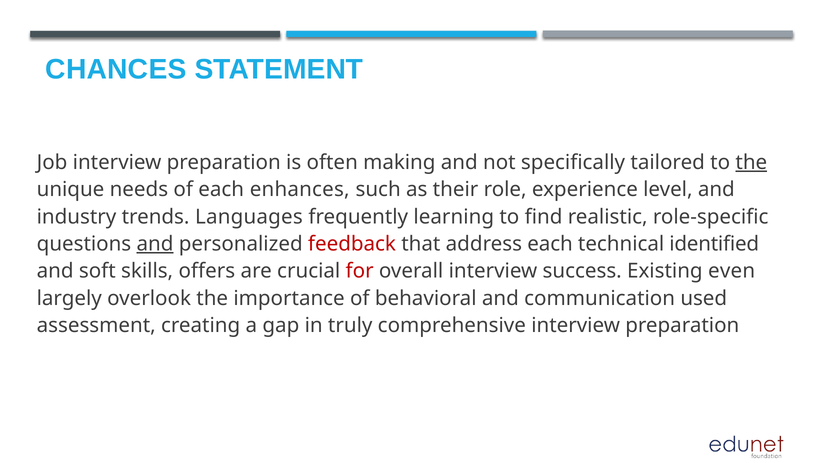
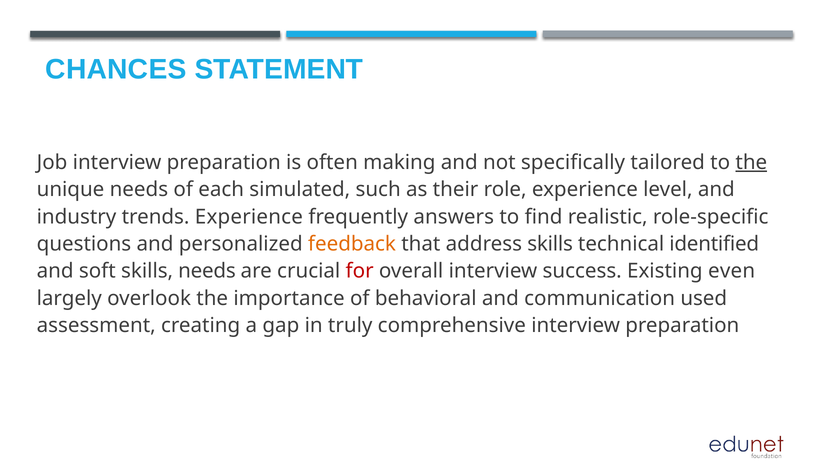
enhances: enhances -> simulated (300, 190)
trends Languages: Languages -> Experience (249, 217)
learning: learning -> answers (454, 217)
and underline: present -> none (155, 244)
feedback colour: red -> orange (352, 244)
address each: each -> skills (550, 244)
skills offers: offers -> needs (207, 271)
